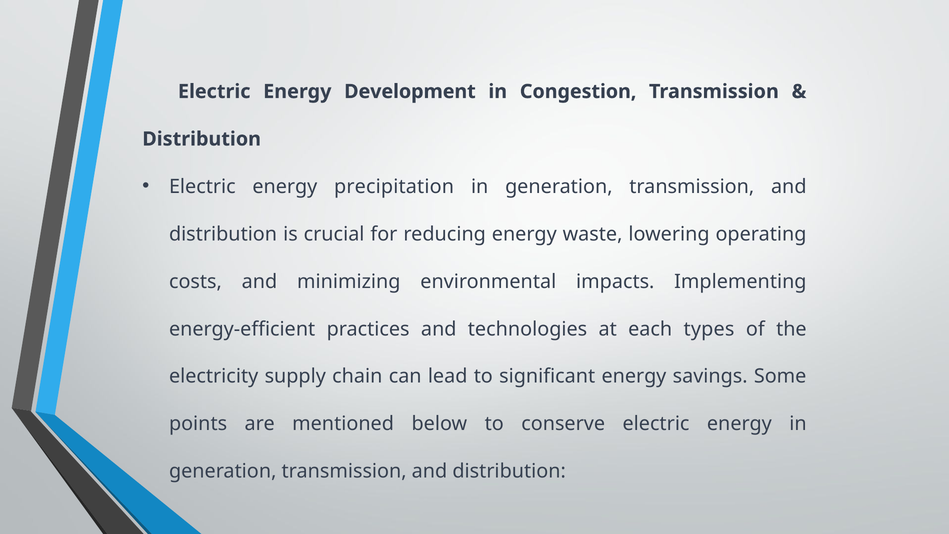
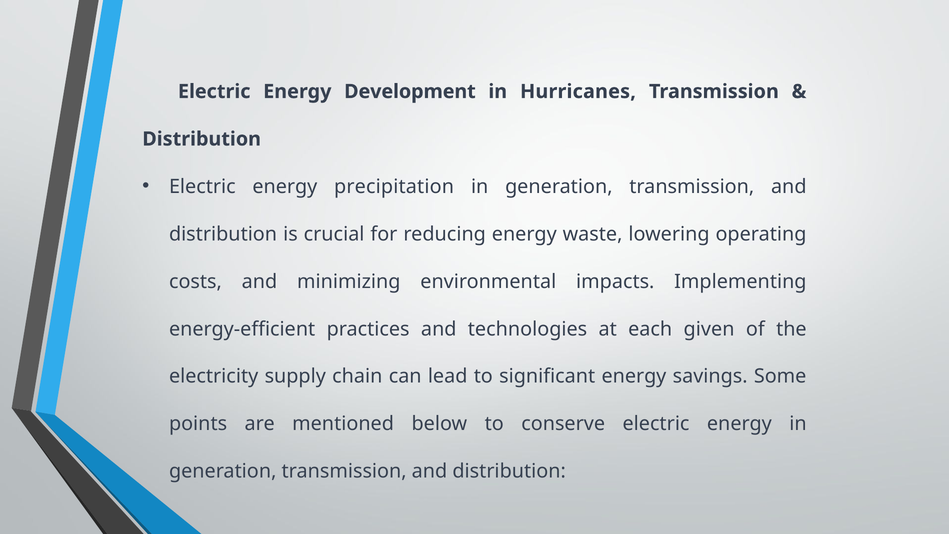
Congestion: Congestion -> Hurricanes (578, 92)
types: types -> given (709, 329)
